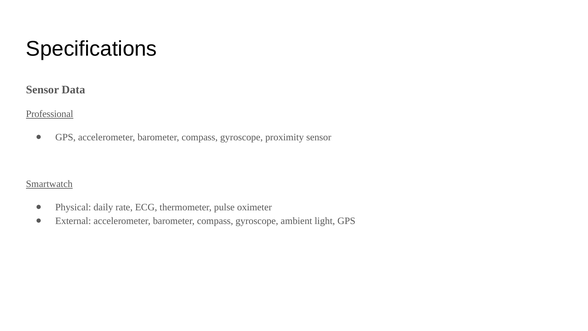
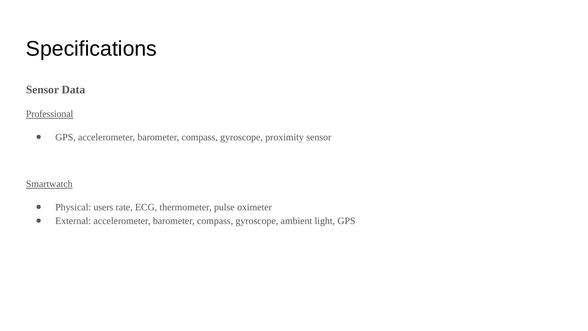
daily: daily -> users (103, 207)
